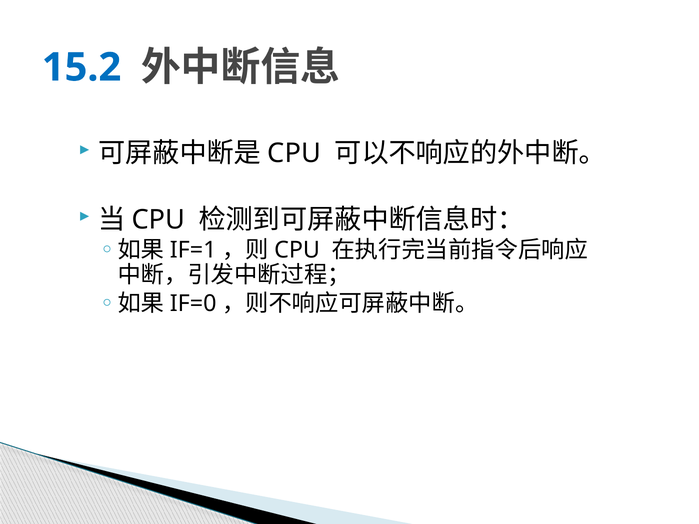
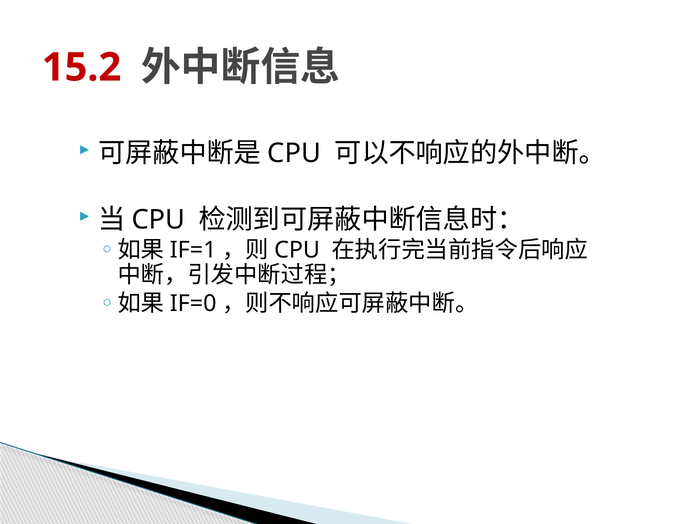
15.2 colour: blue -> red (82, 67)
